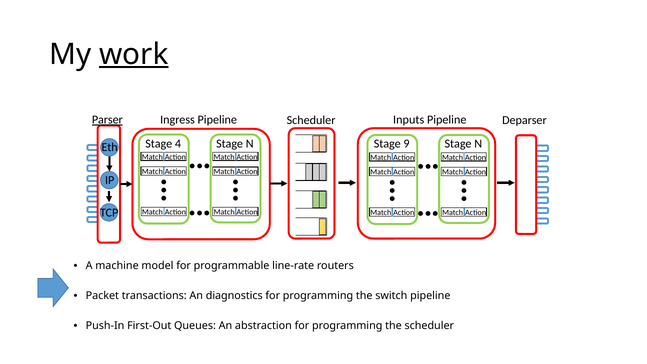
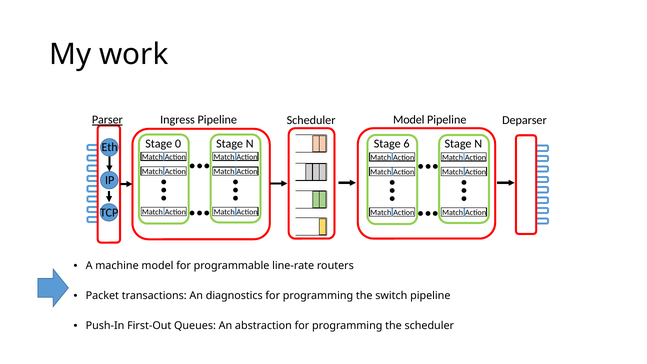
work underline: present -> none (134, 54)
Inputs: Inputs -> Model (409, 120)
4: 4 -> 0 (178, 143)
9: 9 -> 6 (407, 144)
